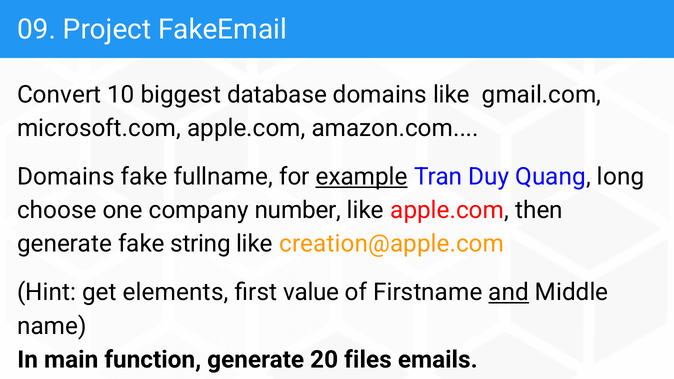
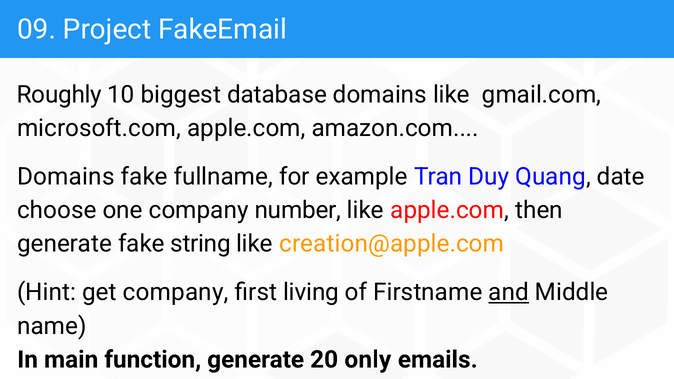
Convert: Convert -> Roughly (59, 95)
example underline: present -> none (362, 177)
long: long -> date (621, 177)
get elements: elements -> company (176, 293)
value: value -> living (311, 293)
files: files -> only (368, 360)
